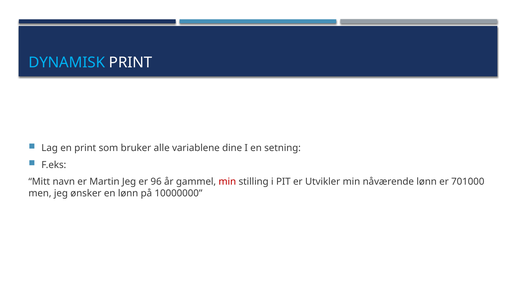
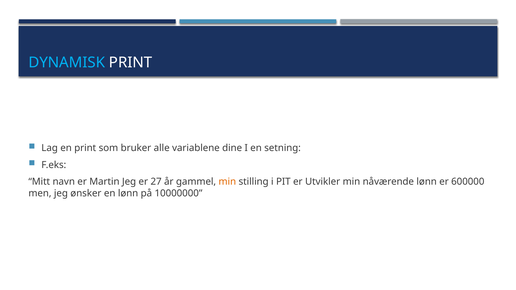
96: 96 -> 27 (156, 182)
min colour: red -> orange (227, 182)
701000: 701000 -> 600000 (468, 182)
